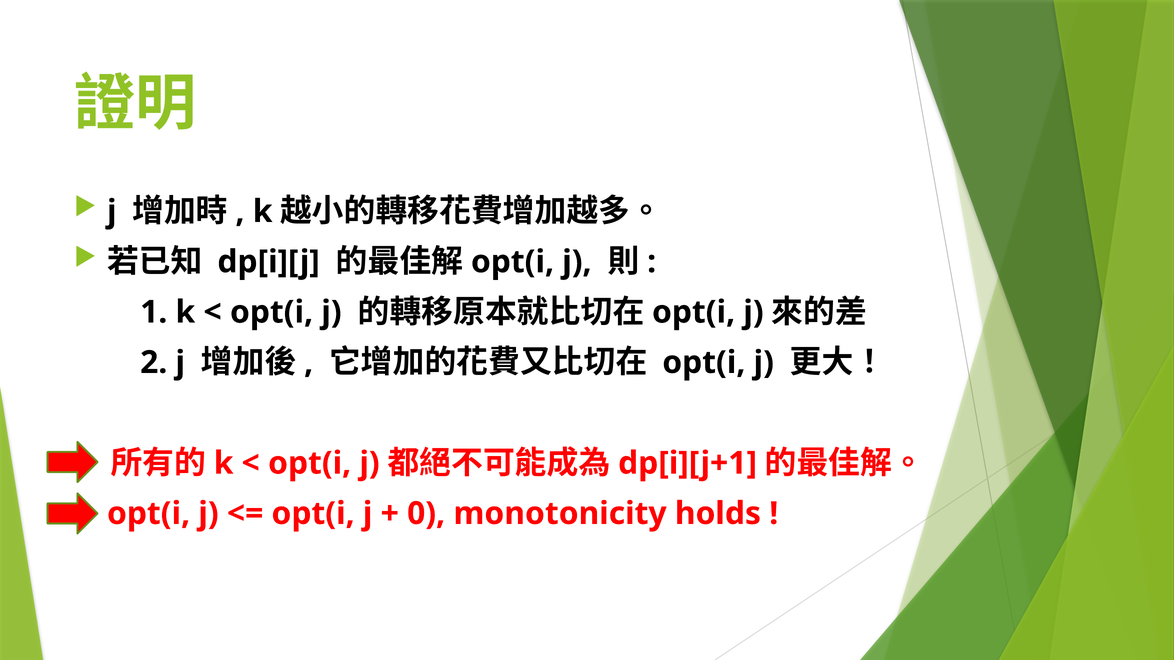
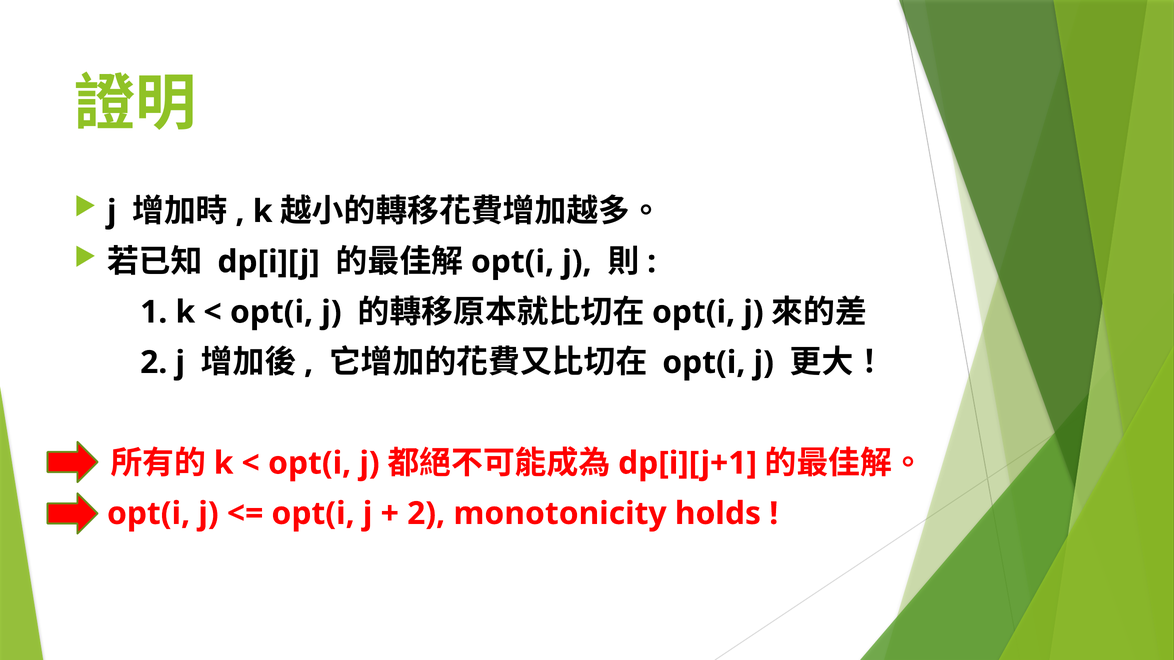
0: 0 -> 2 (426, 514)
